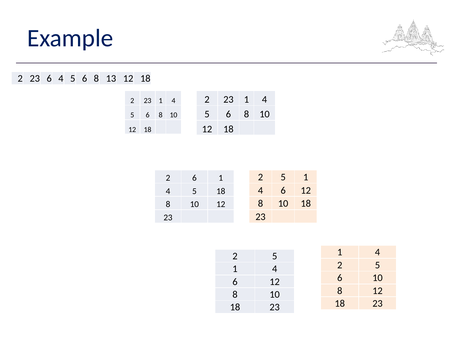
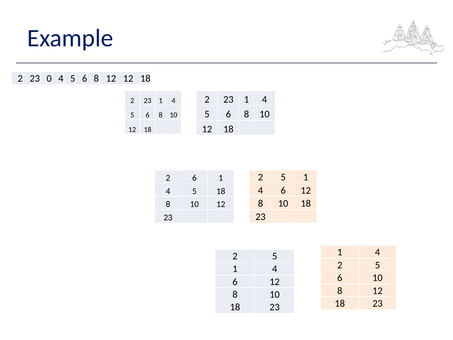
23 6: 6 -> 0 (49, 78)
6 8 13: 13 -> 12 (111, 78)
